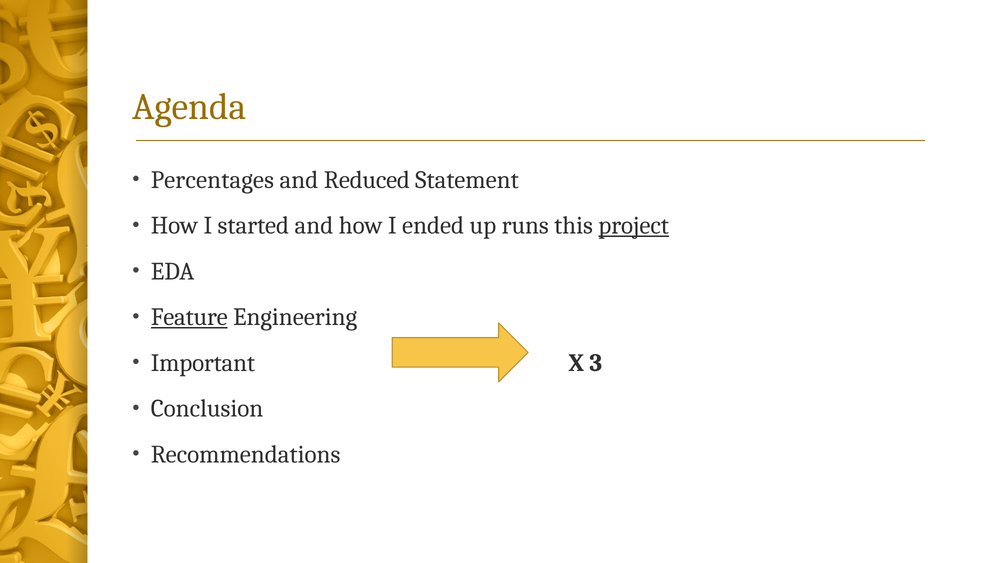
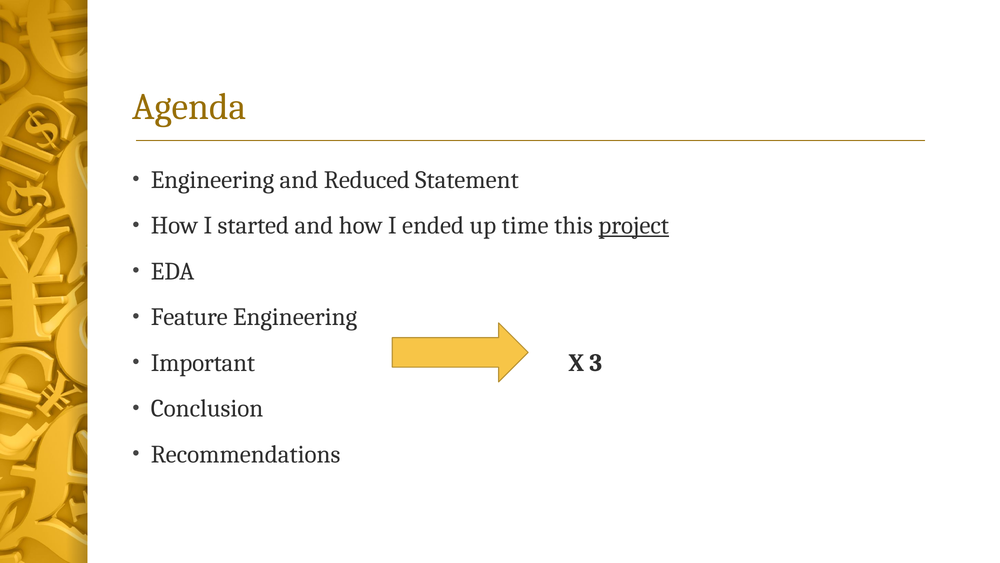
Percentages: Percentages -> Engineering (212, 180)
runs: runs -> time (525, 225)
Feature underline: present -> none (189, 317)
